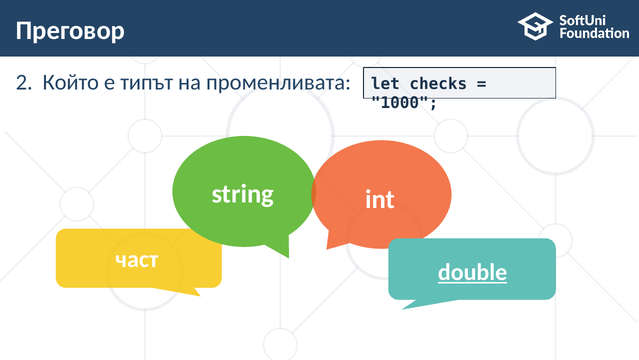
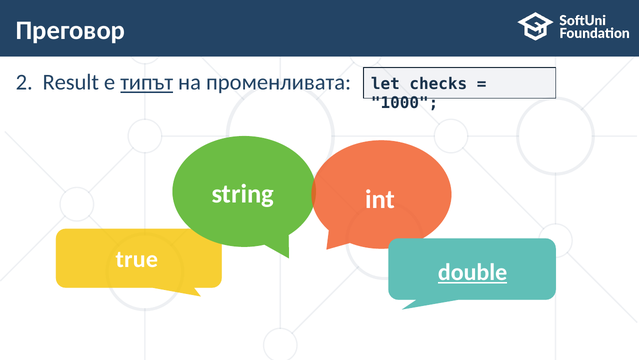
Който: Който -> Result (71, 82)
типът underline: none -> present (147, 82)
част: част -> true (137, 259)
